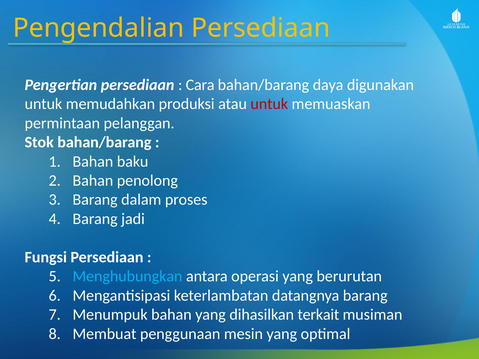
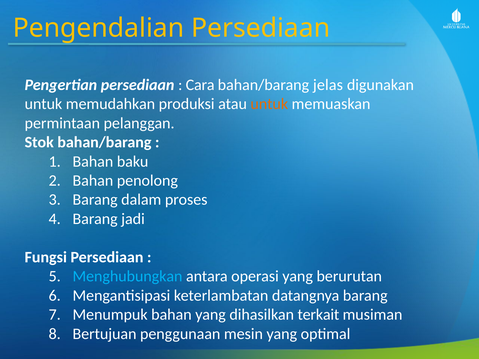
daya: daya -> jelas (328, 85)
untuk colour: red -> orange (269, 104)
Membuat: Membuat -> Bertujuan (105, 334)
